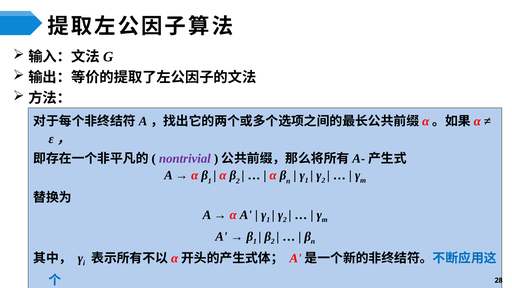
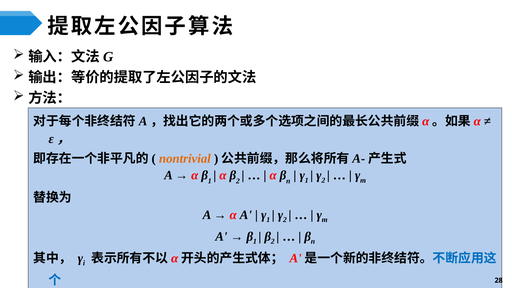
nontrivial colour: purple -> orange (185, 159)
